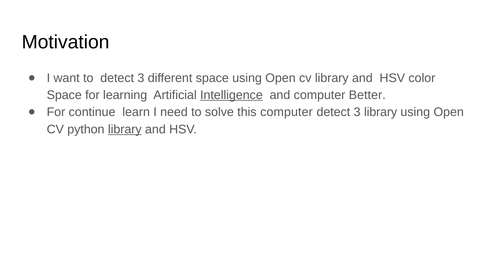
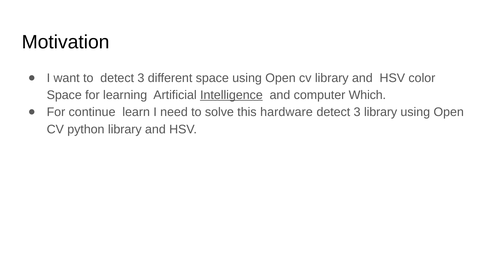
Better: Better -> Which (367, 95)
this computer: computer -> hardware (286, 112)
library underline: present -> none (125, 129)
